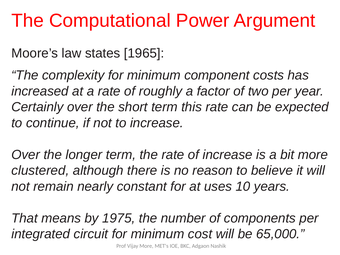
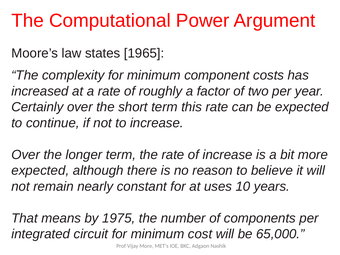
clustered: clustered -> expected (40, 171)
